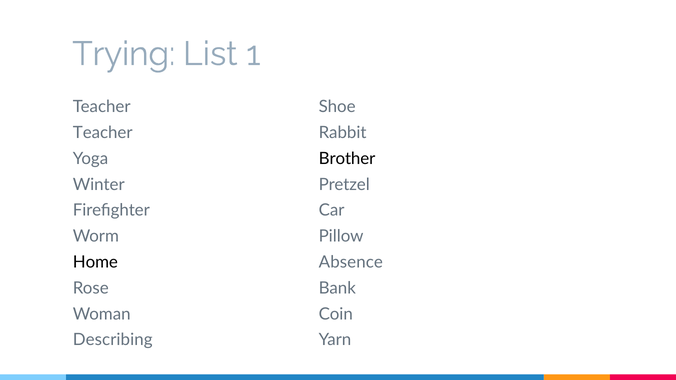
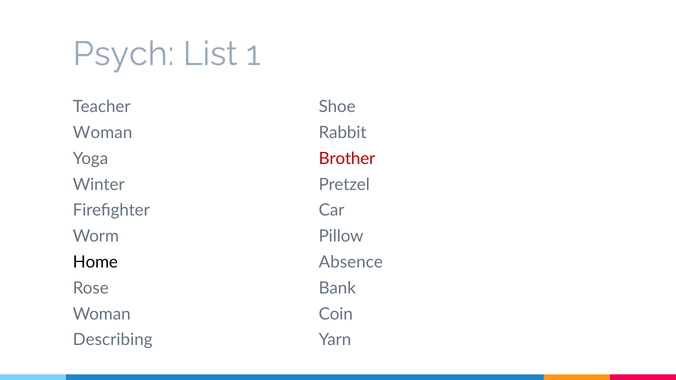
Trying: Trying -> Psych (123, 54)
Teacher: Teacher -> Woman (103, 133)
Brother colour: black -> red (347, 159)
